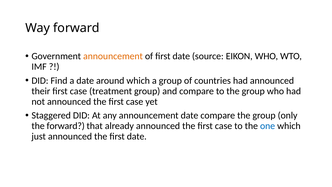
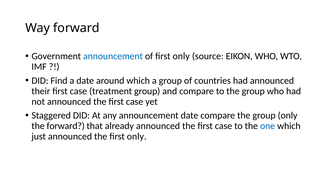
announcement colour: orange -> blue (113, 56)
of first date: date -> only (181, 56)
the first date: date -> only (137, 136)
